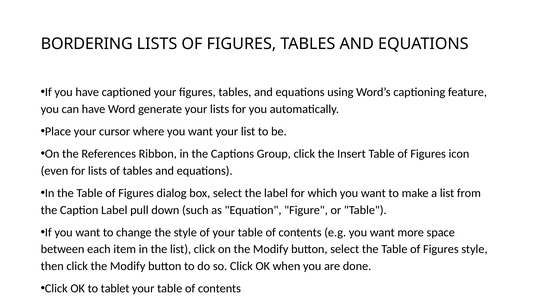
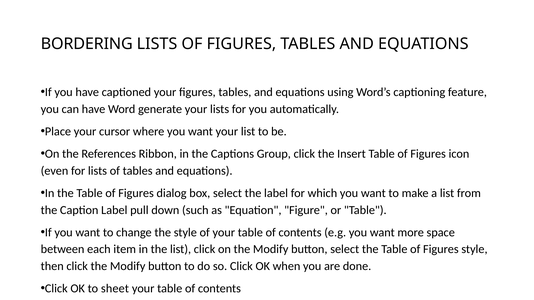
tablet: tablet -> sheet (115, 289)
